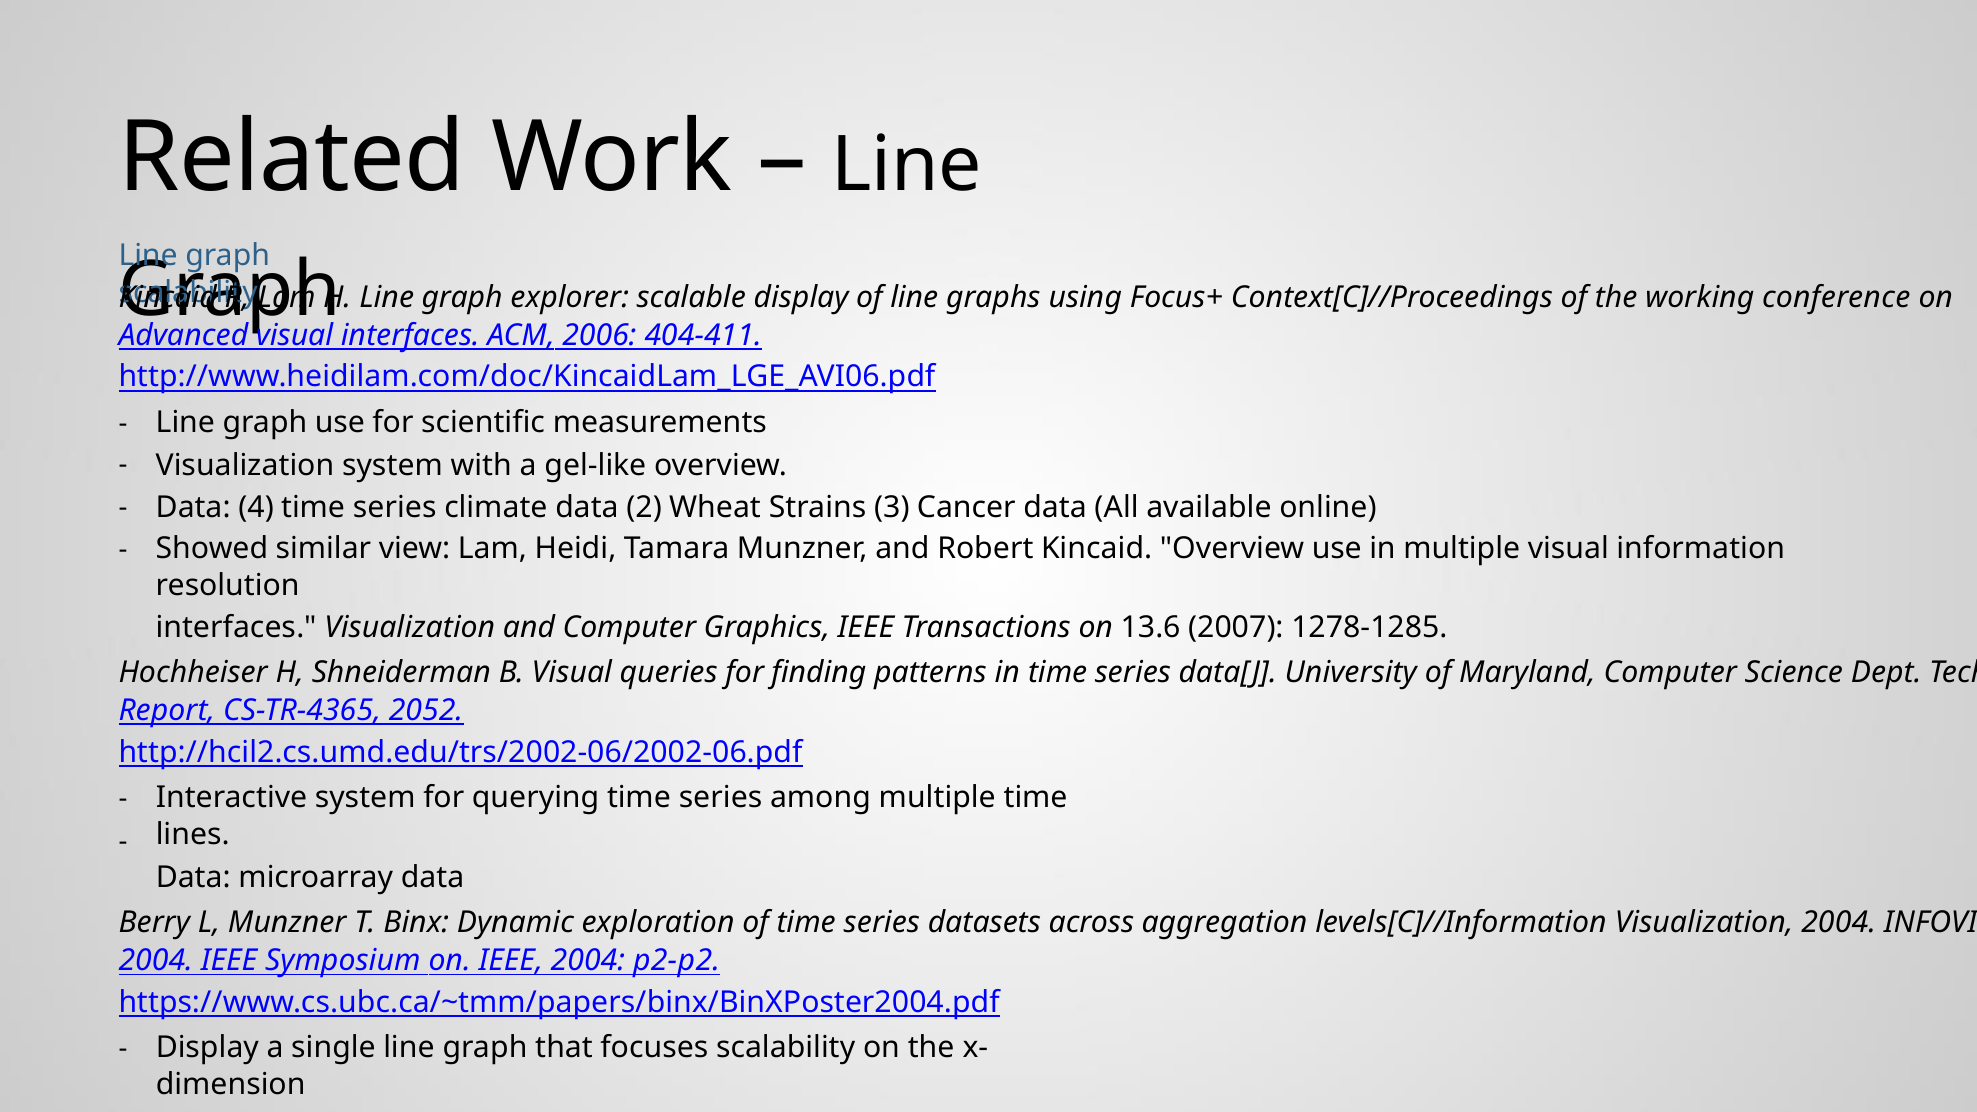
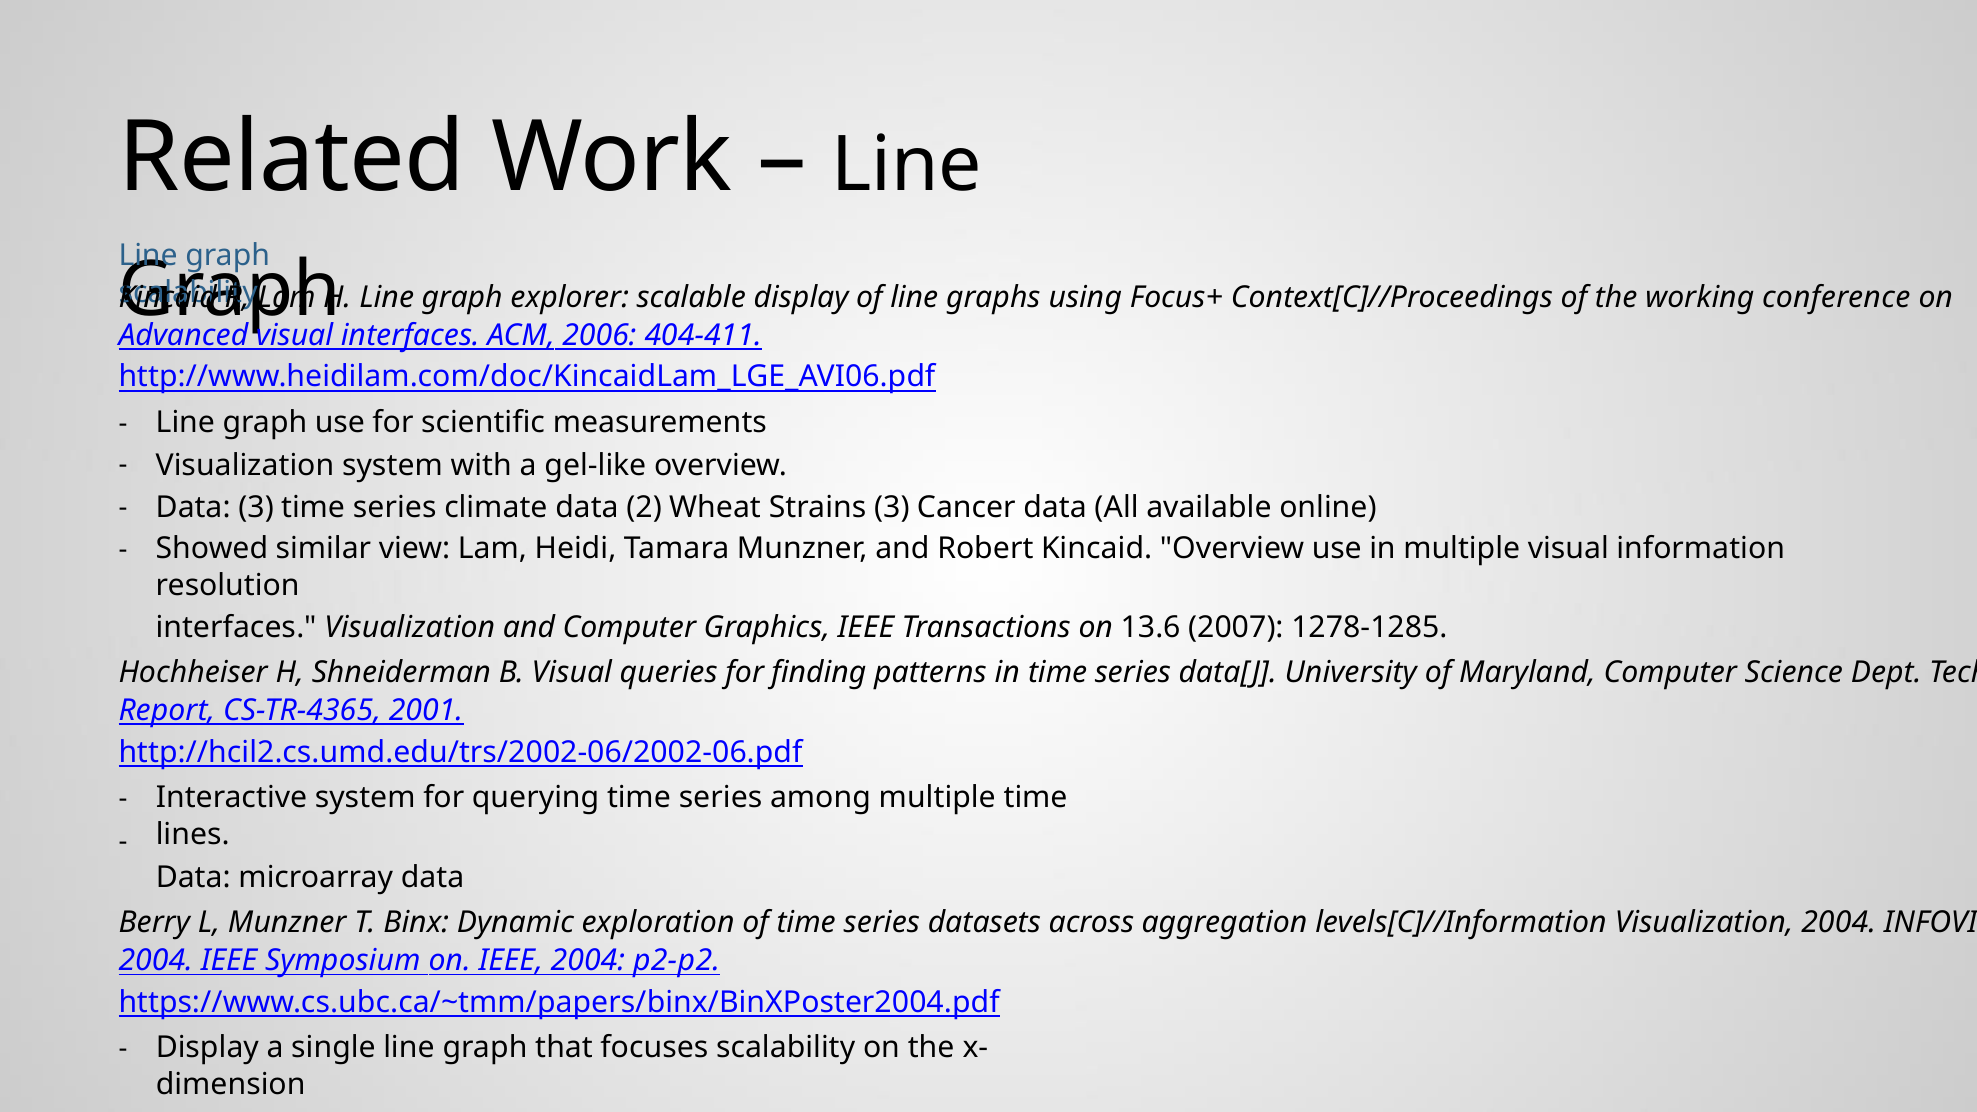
Data 4: 4 -> 3 (256, 507)
2052: 2052 -> 2001 (426, 710)
